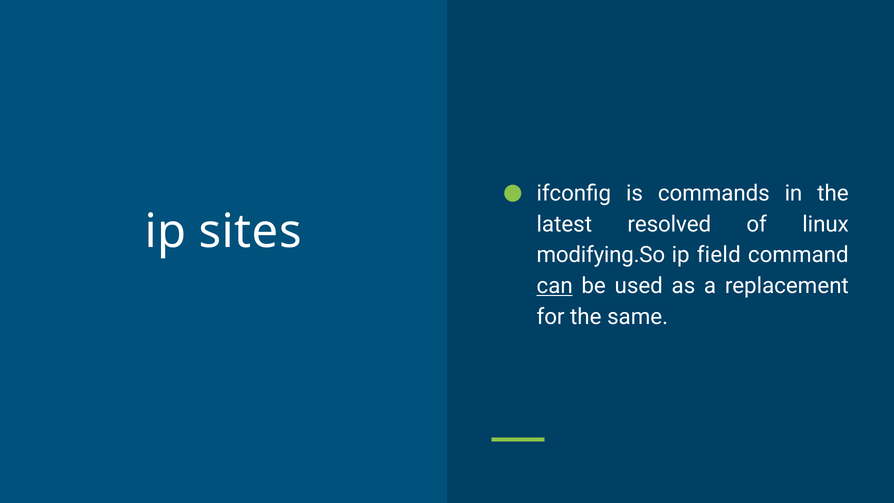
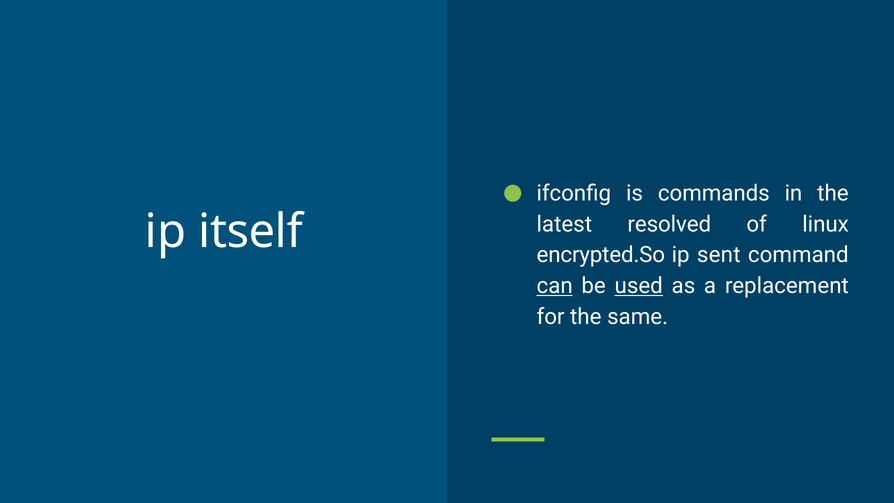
sites: sites -> itself (251, 232)
modifying.So: modifying.So -> encrypted.So (601, 255)
field: field -> sent (719, 255)
used underline: none -> present (639, 286)
